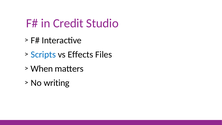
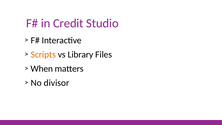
Scripts colour: blue -> orange (43, 55)
Effects: Effects -> Library (80, 55)
writing: writing -> divisor (57, 83)
